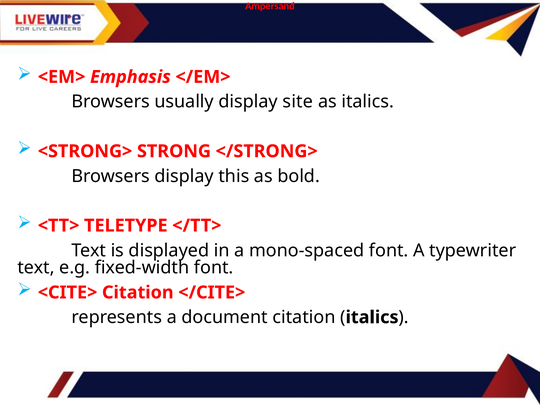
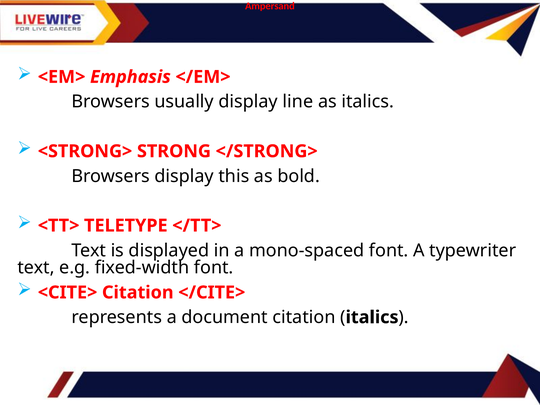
site: site -> line (298, 102)
